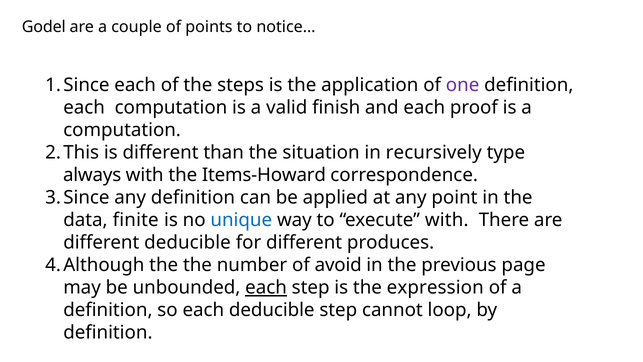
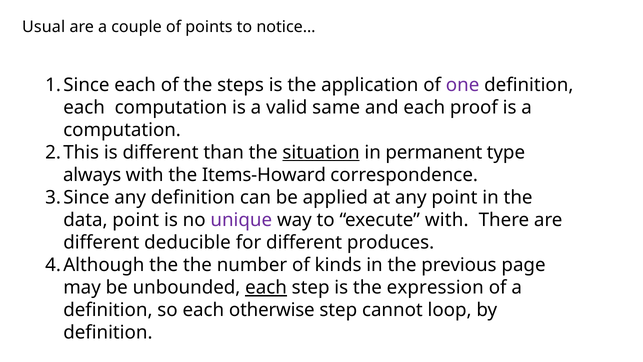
Godel: Godel -> Usual (44, 27)
finish: finish -> same (336, 107)
situation underline: none -> present (321, 152)
recursively: recursively -> permanent (434, 152)
data finite: finite -> point (136, 220)
unique colour: blue -> purple (241, 220)
avoid: avoid -> kinds (338, 265)
each deducible: deducible -> otherwise (272, 310)
